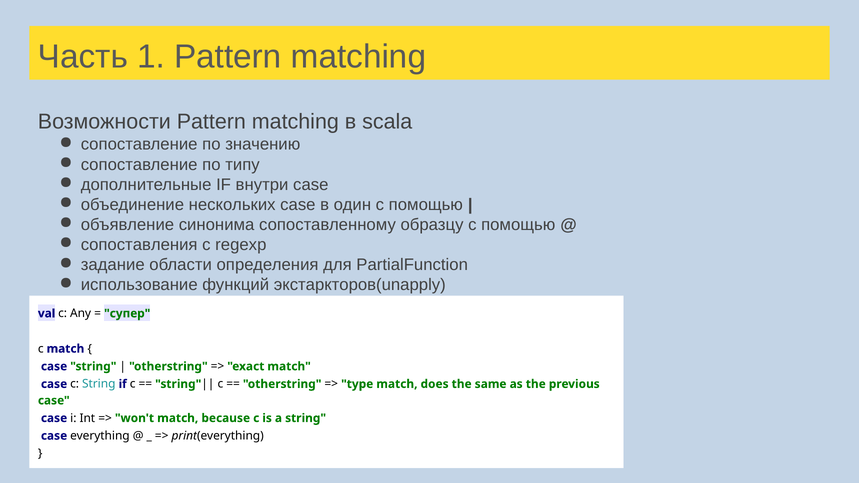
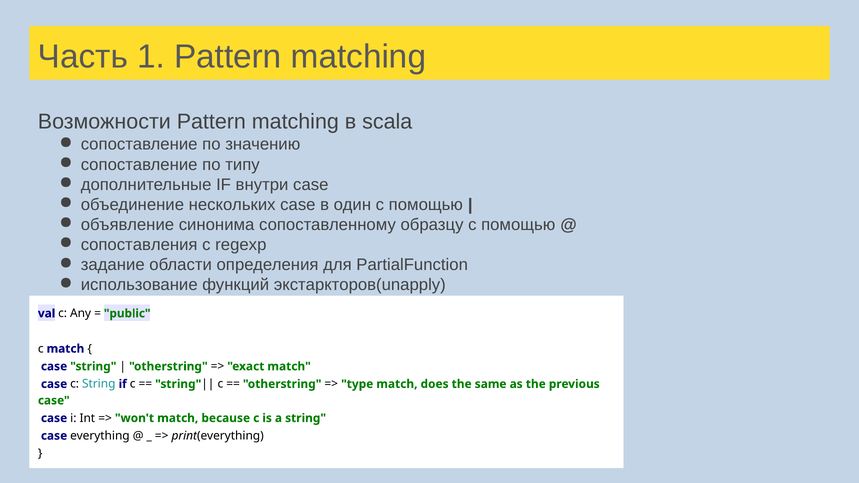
супер: супер -> public (127, 314)
